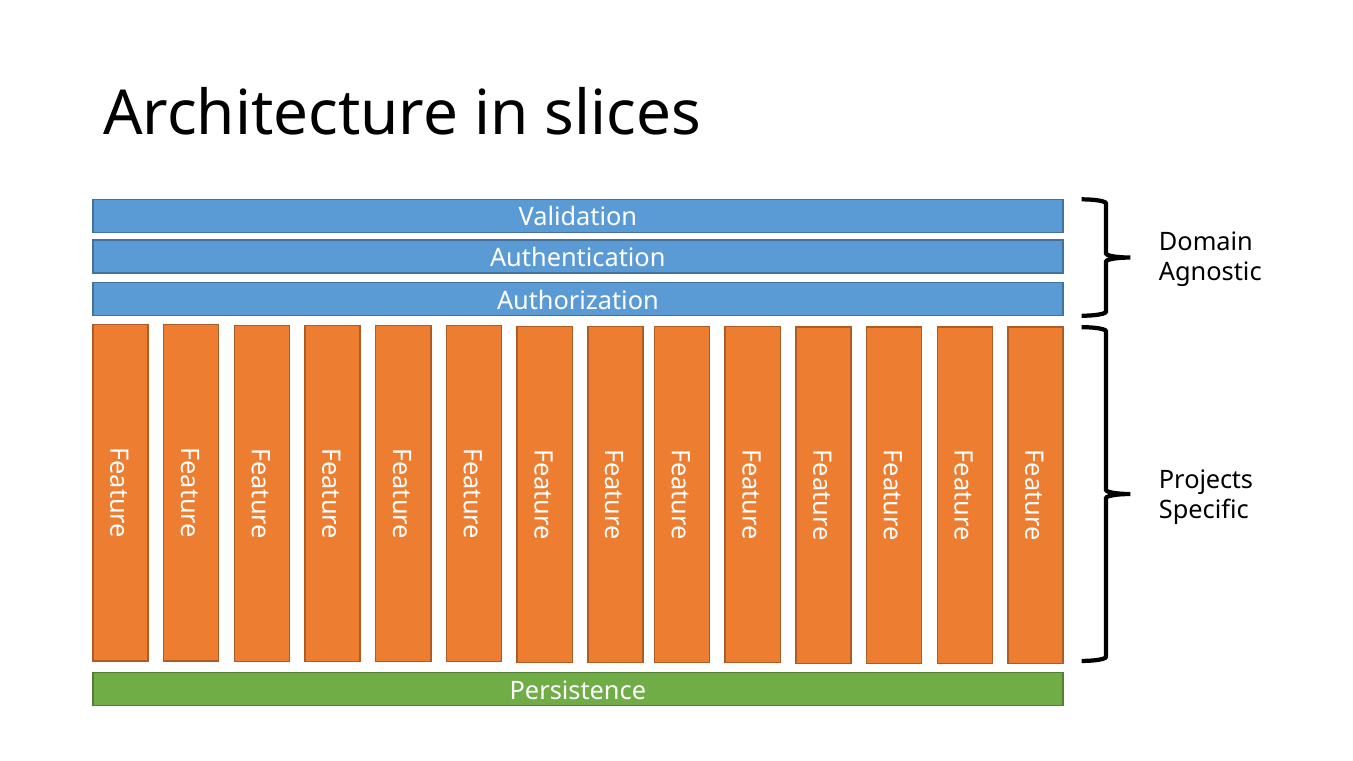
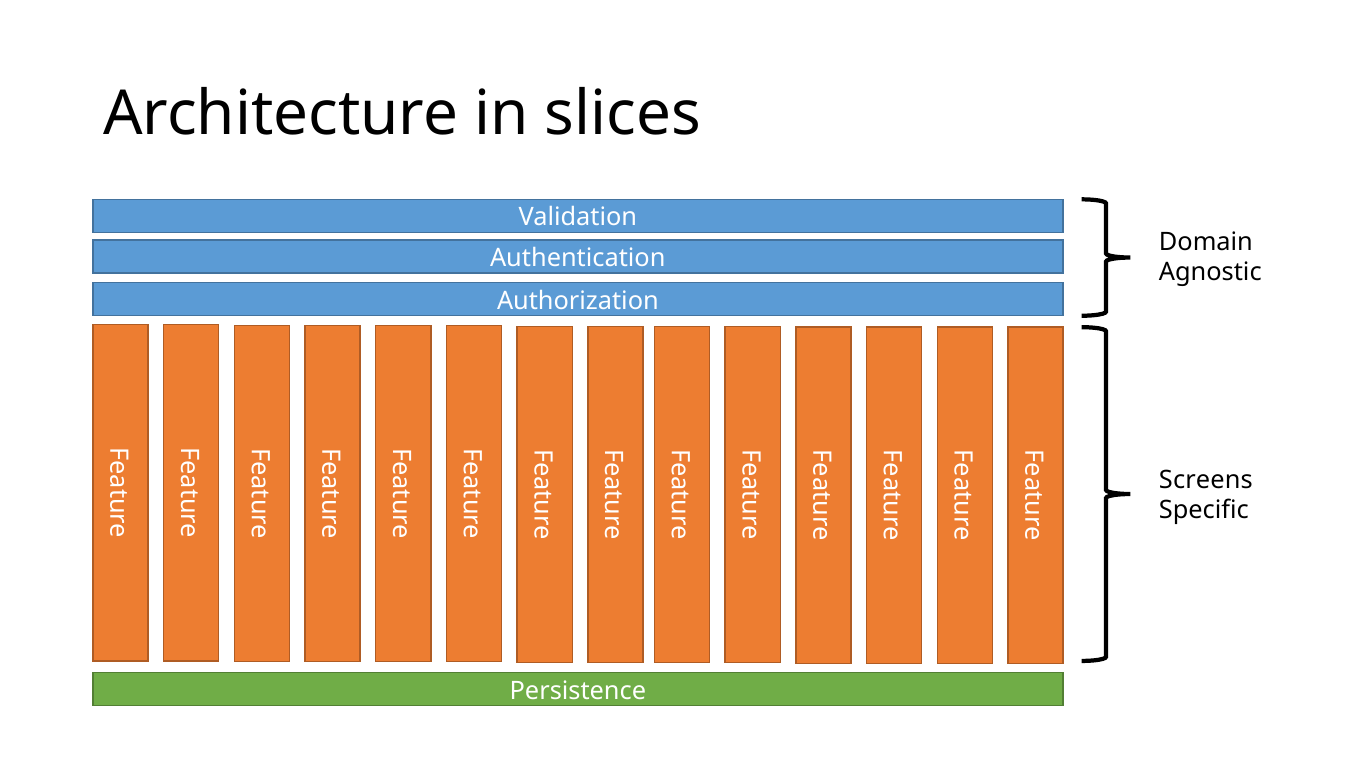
Projects: Projects -> Screens (1206, 480)
